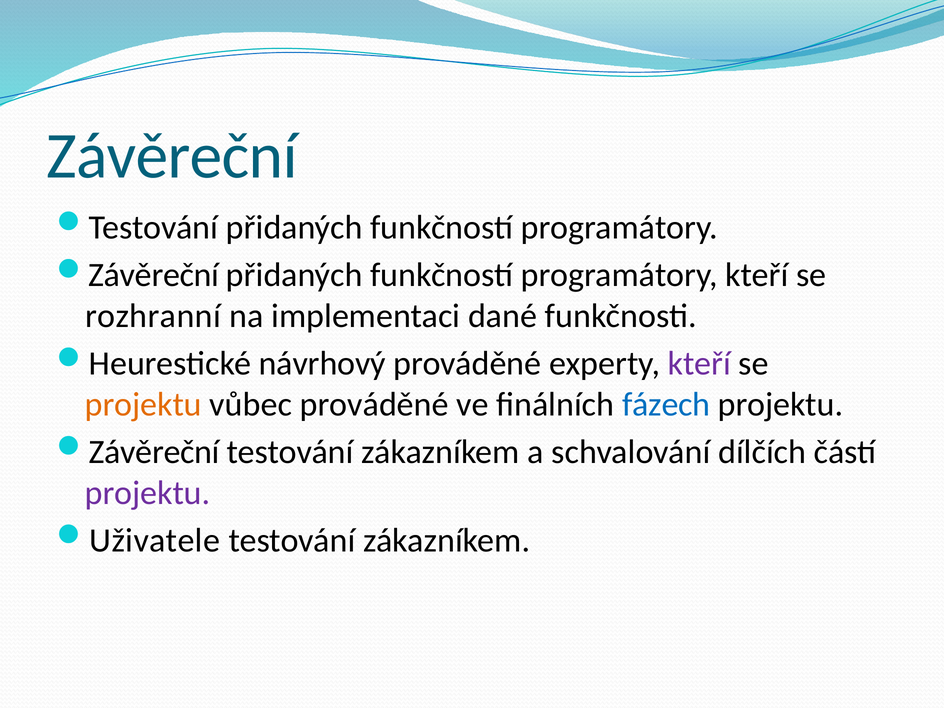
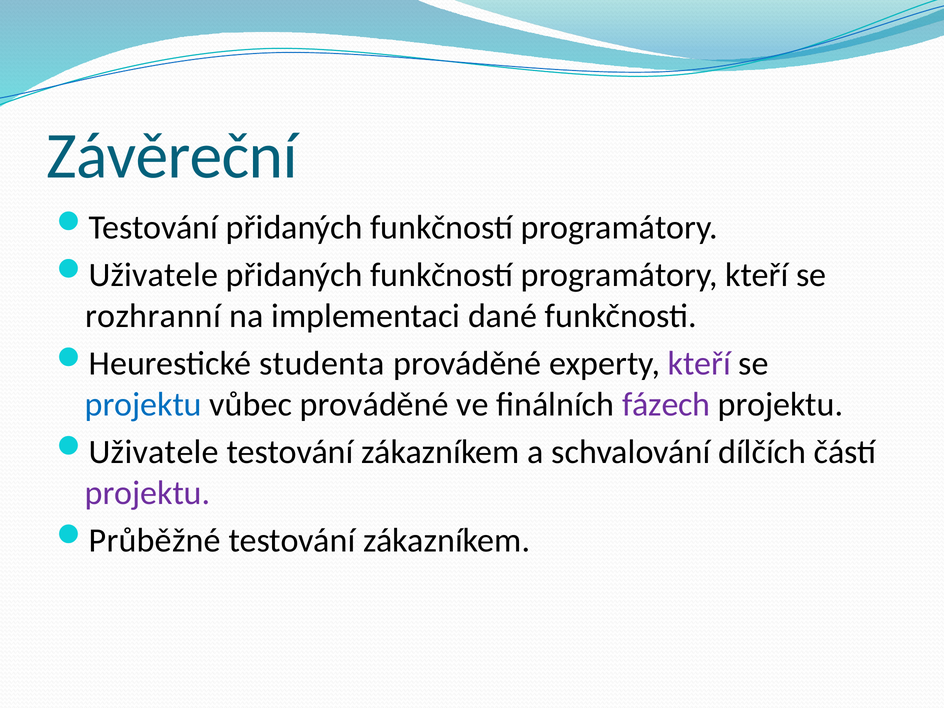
Závěreční: Závěreční -> Uživatele (153, 275)
návrhový: návrhový -> studenta (322, 364)
projektu colour: orange -> blue (143, 404)
fázech colour: blue -> purple (666, 404)
Závěreční: Závěreční -> Uživatele (154, 452)
Uživatele: Uživatele -> Průběžné (155, 541)
